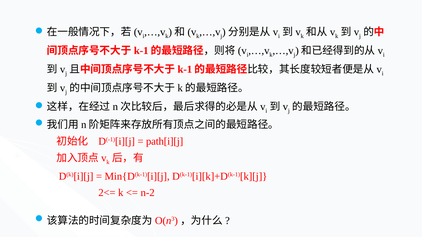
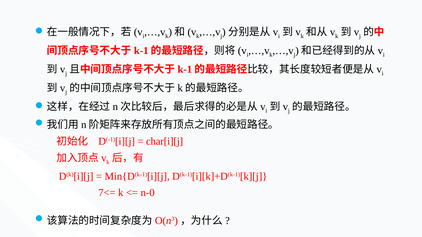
path[i][j: path[i][j -> char[i][j (165, 141)
2<=: 2<= -> 7<= (107, 193)
n-2: n-2 -> n-0 (148, 193)
